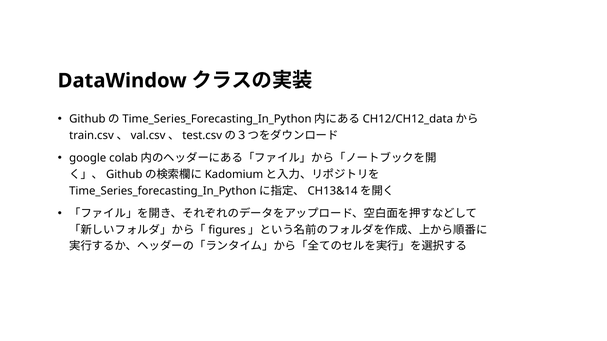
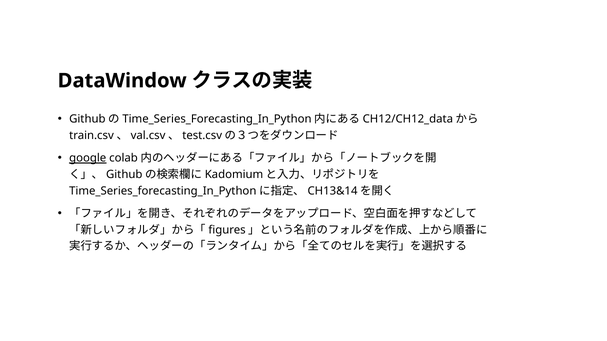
google underline: none -> present (88, 158)
